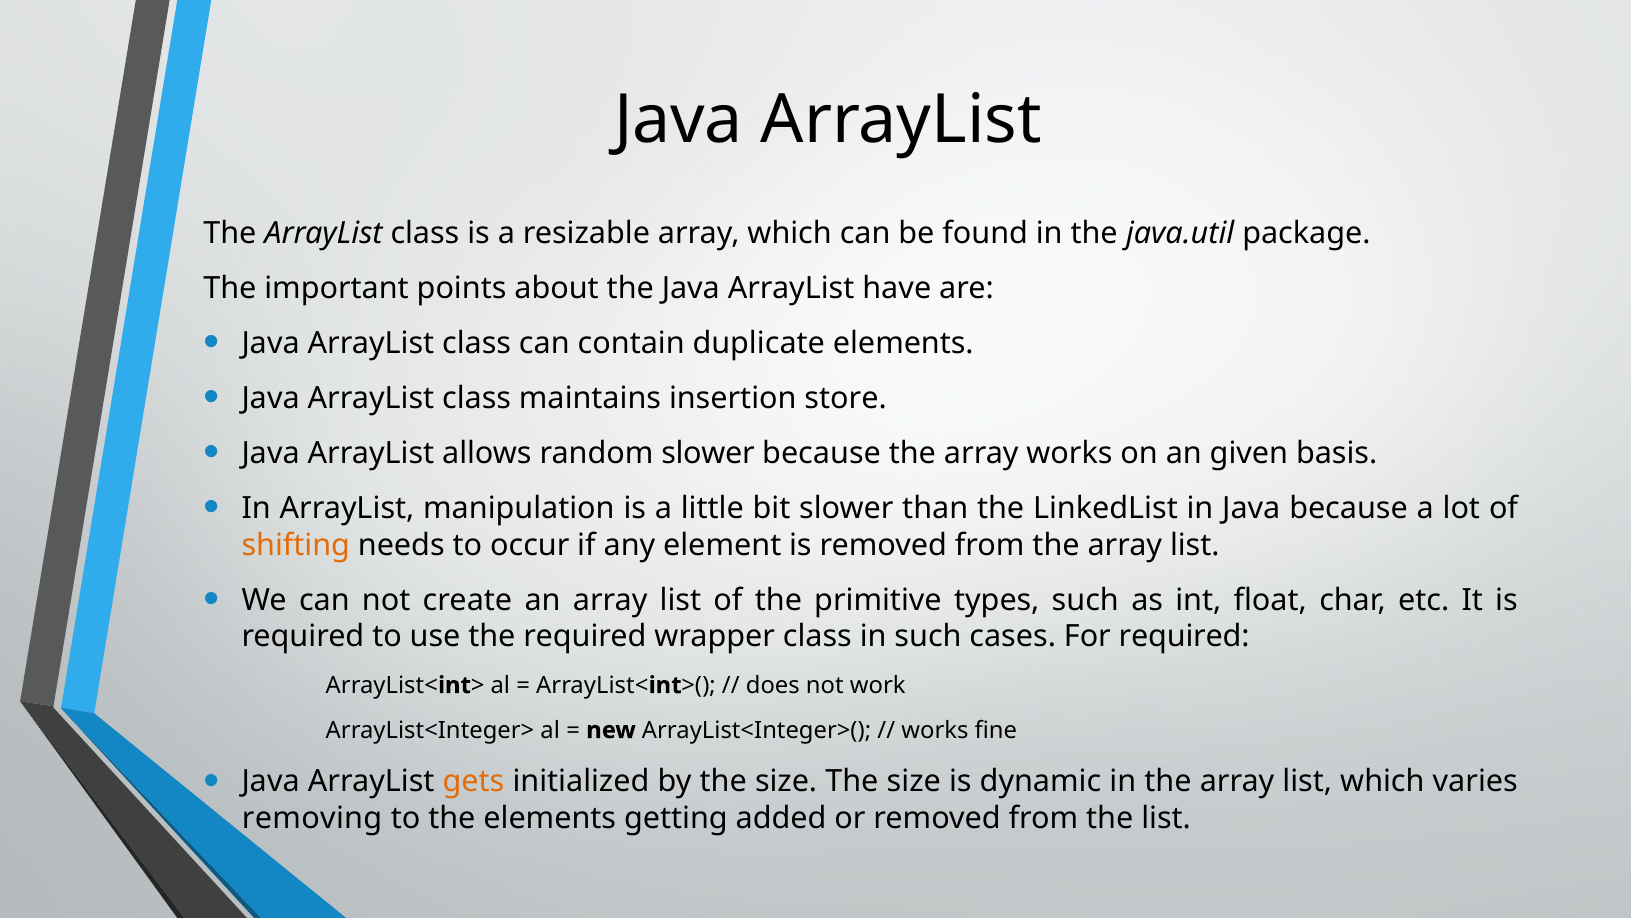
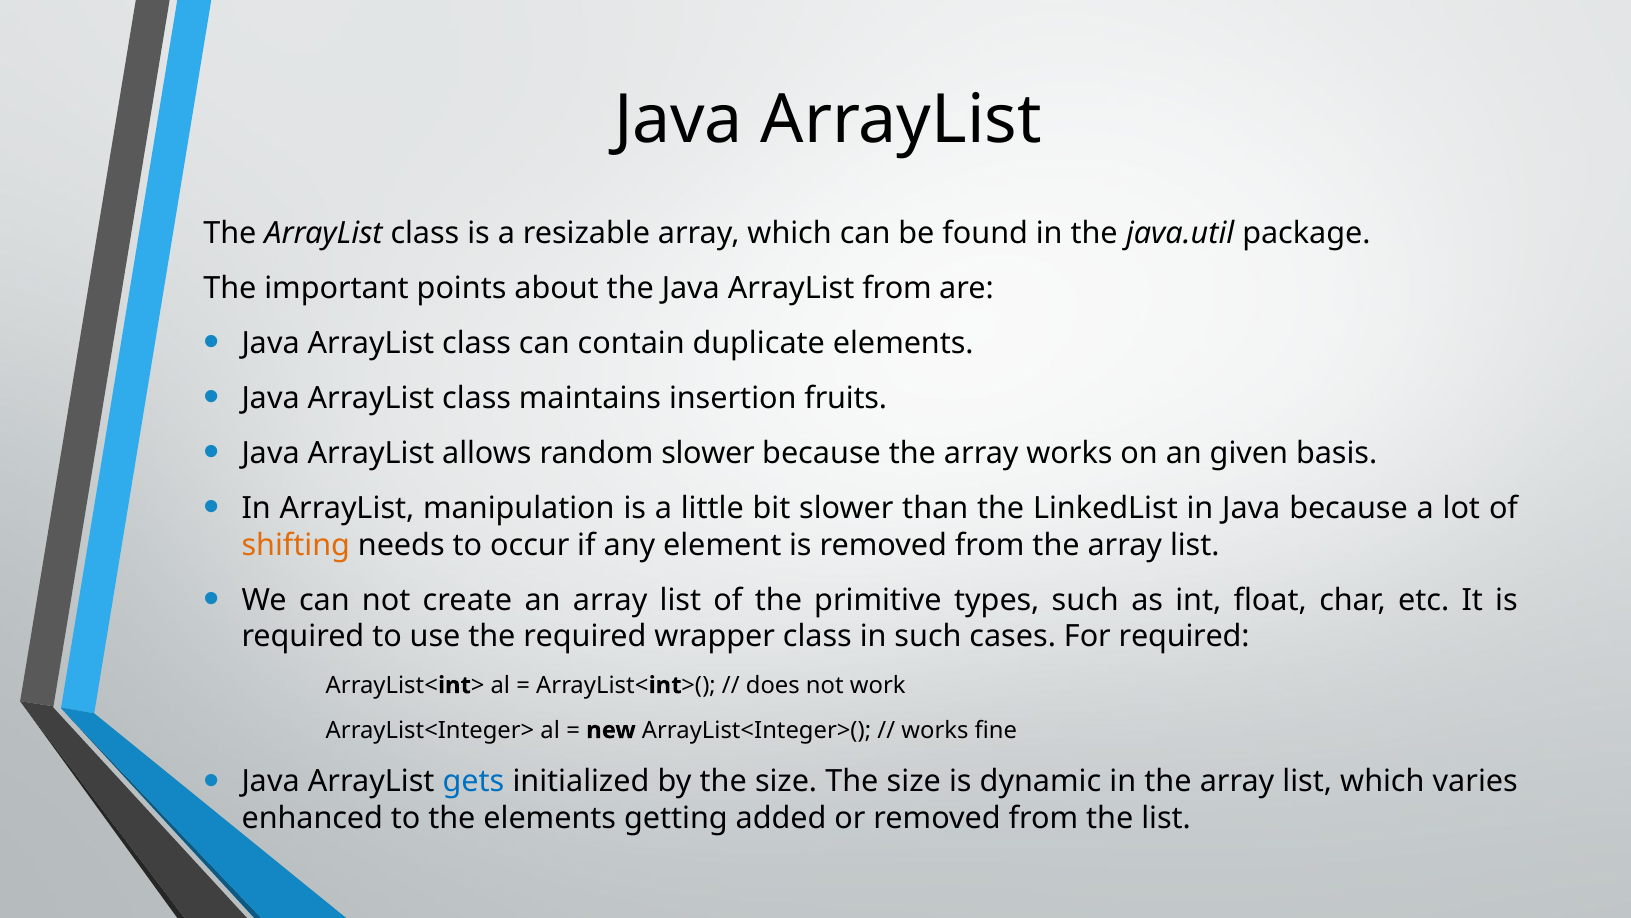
ArrayList have: have -> from (897, 288)
store: store -> fruits (846, 398)
gets colour: orange -> blue (474, 781)
removing: removing -> enhanced (312, 818)
